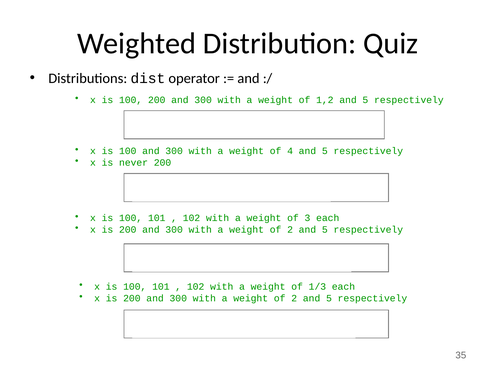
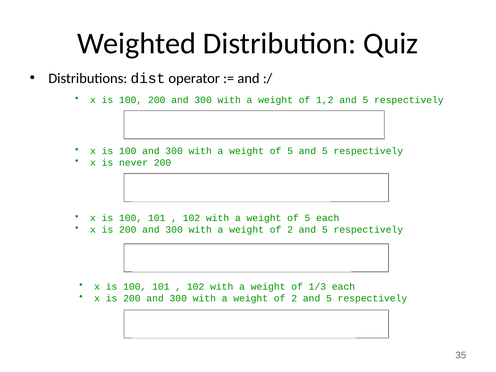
4: 4 -> 5 (290, 151)
3: 3 -> 5 (307, 218)
